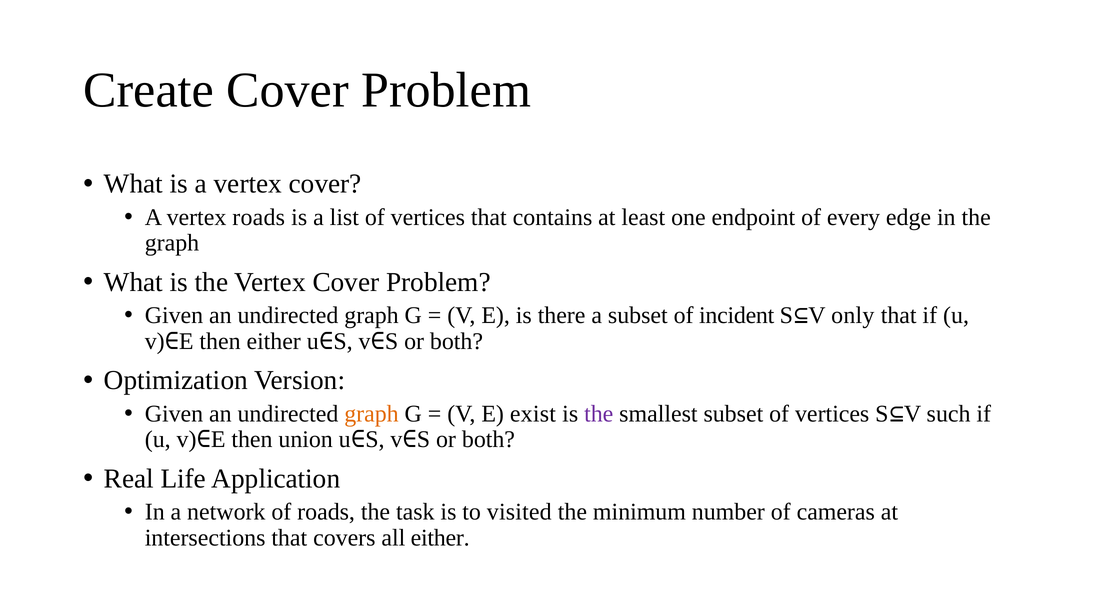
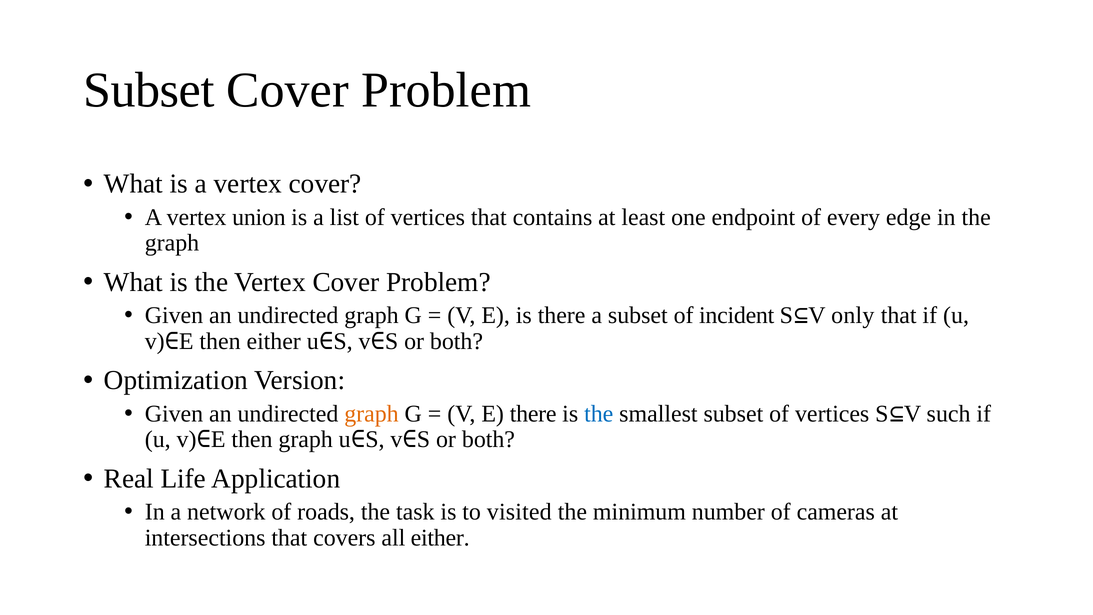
Create: Create -> Subset (149, 90)
vertex roads: roads -> union (259, 217)
E exist: exist -> there (533, 414)
the colour: purple -> blue (599, 414)
then union: union -> graph (306, 439)
